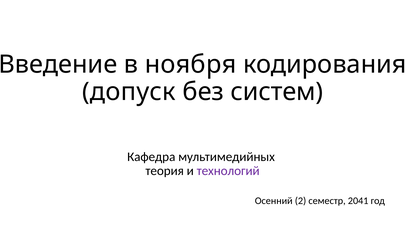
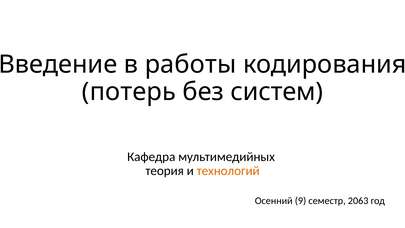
ноября: ноября -> работы (191, 64)
допуск: допуск -> потерь (129, 92)
технологий colour: purple -> orange (228, 171)
2: 2 -> 9 (301, 201)
2041: 2041 -> 2063 (358, 201)
